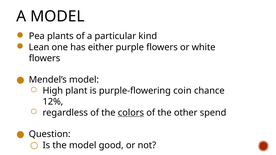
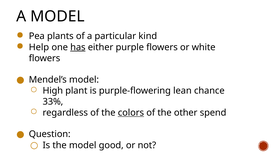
Lean: Lean -> Help (39, 47)
has underline: none -> present (78, 47)
coin: coin -> lean (182, 91)
12%: 12% -> 33% (53, 102)
